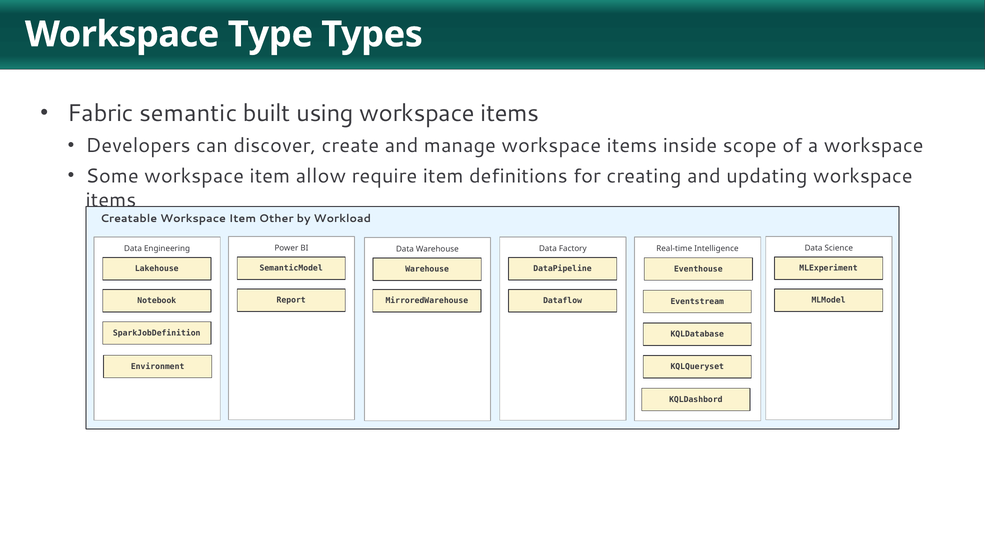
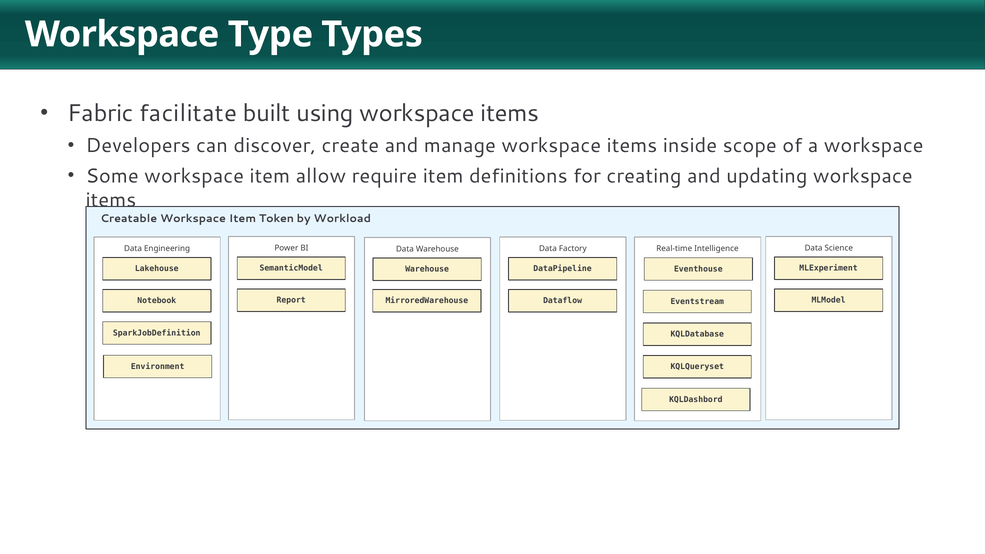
semantic: semantic -> facilitate (188, 113)
Other: Other -> Token (276, 219)
